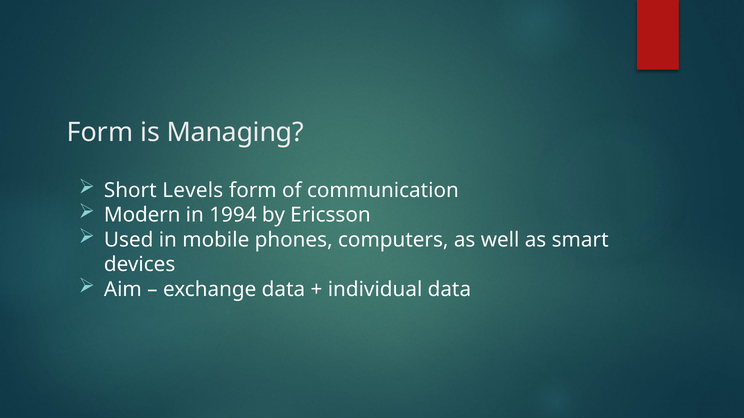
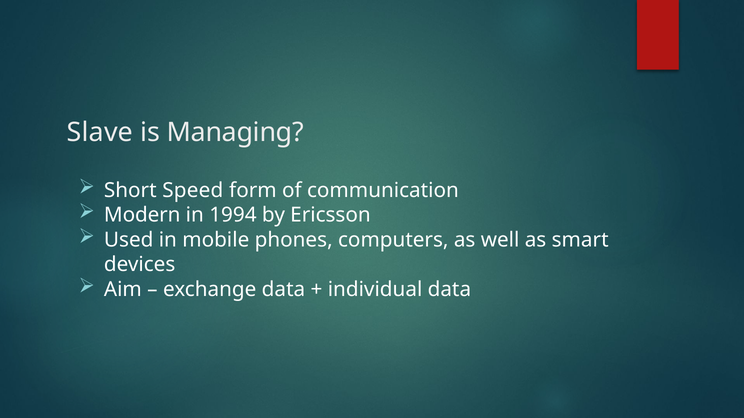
Form: Form -> Slave (100, 133)
Levels: Levels -> Speed (193, 190)
